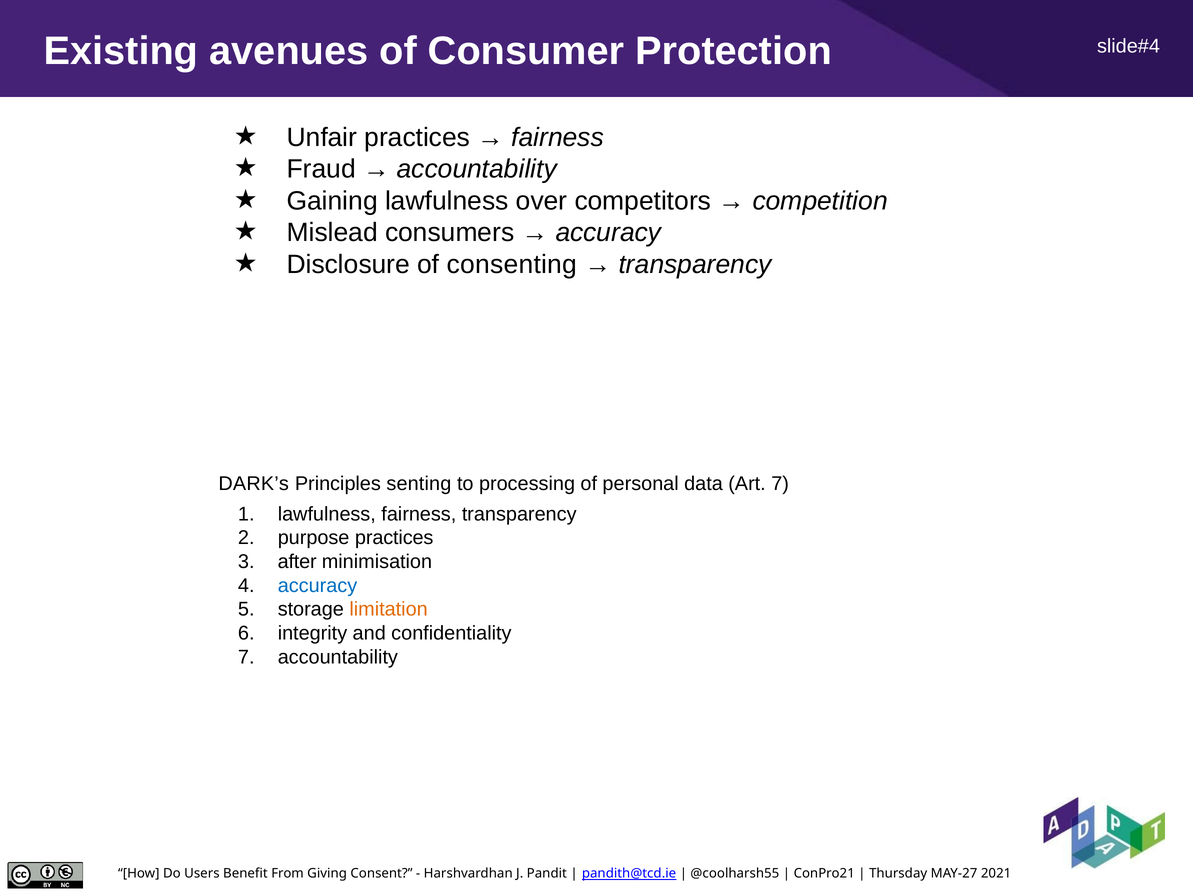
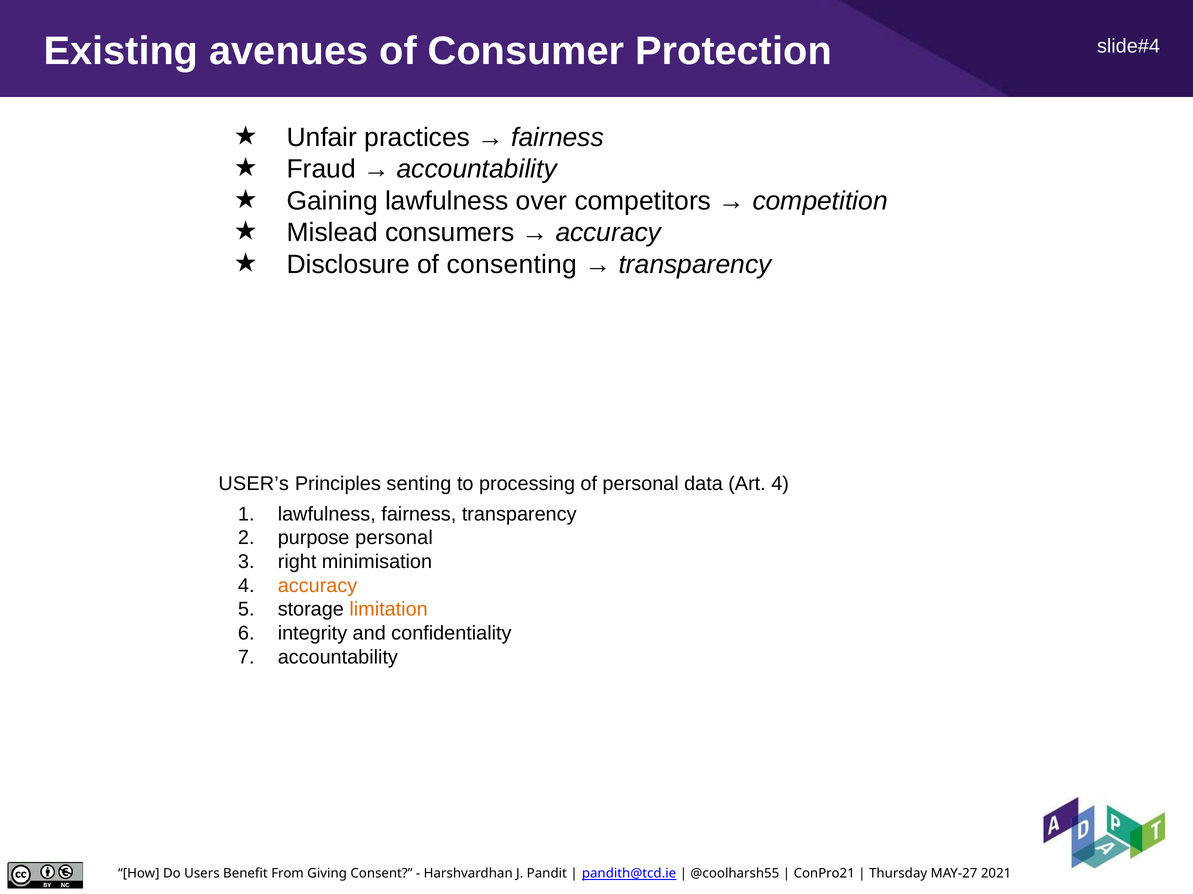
DARK’s: DARK’s -> USER’s (254, 484)
Art 7: 7 -> 4 (780, 484)
purpose practices: practices -> personal (394, 538)
after: after -> right (297, 562)
accuracy colour: blue -> orange (317, 586)
